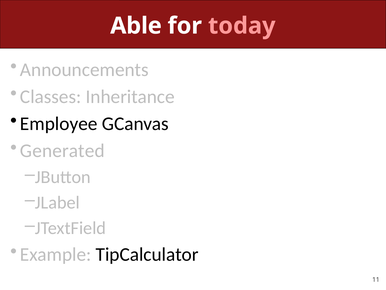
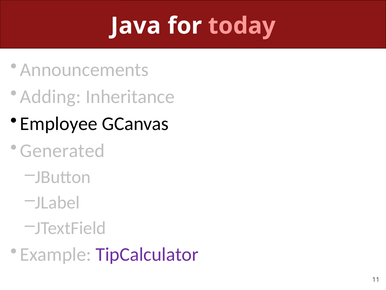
Able: Able -> Java (136, 26)
Classes: Classes -> Adding (51, 97)
TipCalculator colour: black -> purple (147, 254)
